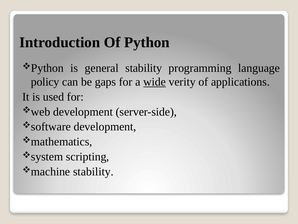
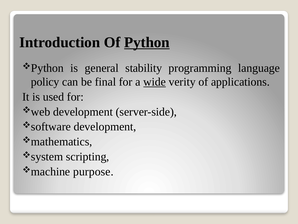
Python underline: none -> present (147, 42)
gaps: gaps -> final (105, 82)
stability: stability -> purpose (93, 171)
